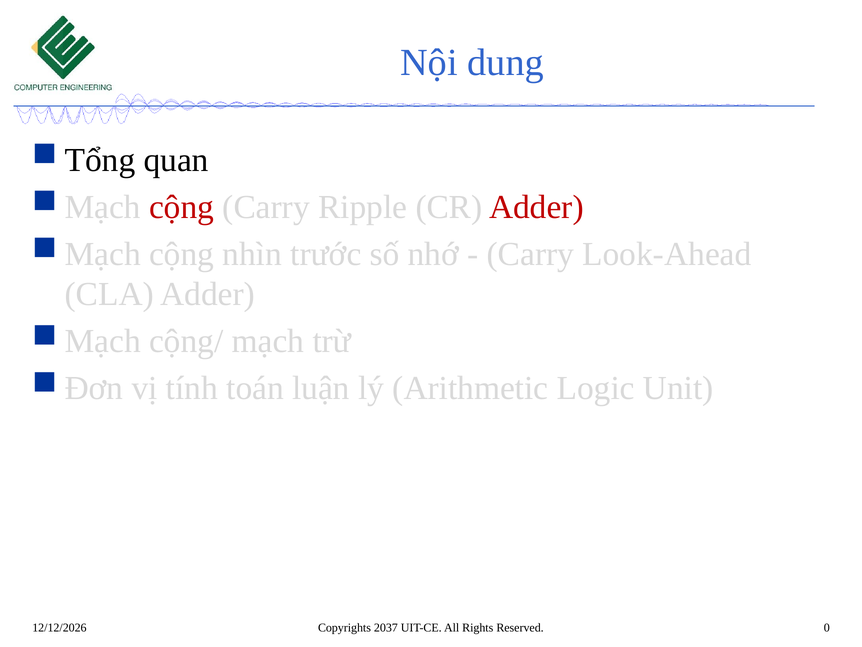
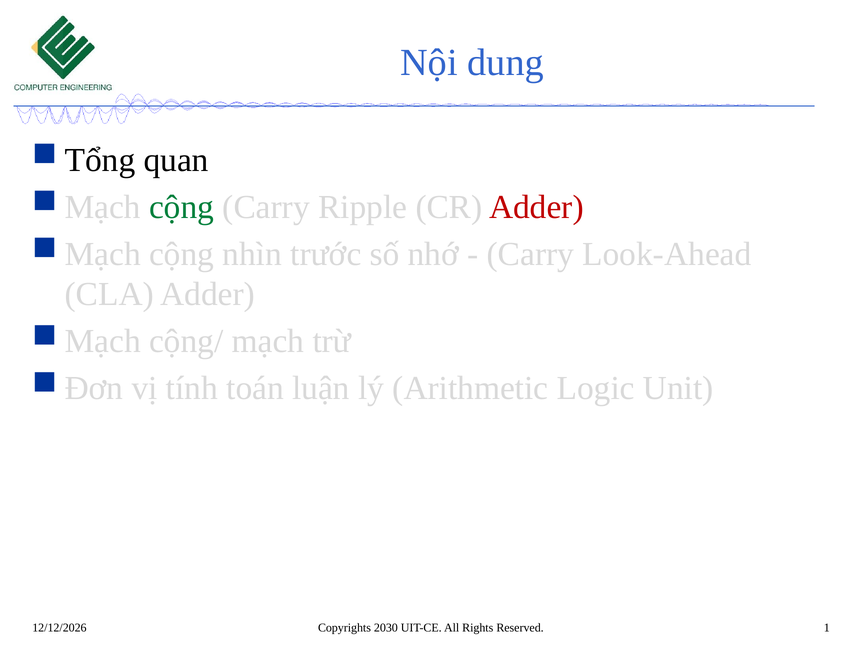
cộng colour: red -> green (182, 207)
2037: 2037 -> 2030 (386, 627)
0: 0 -> 1 (827, 627)
